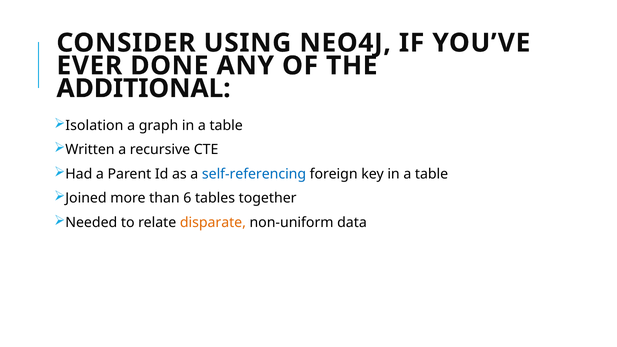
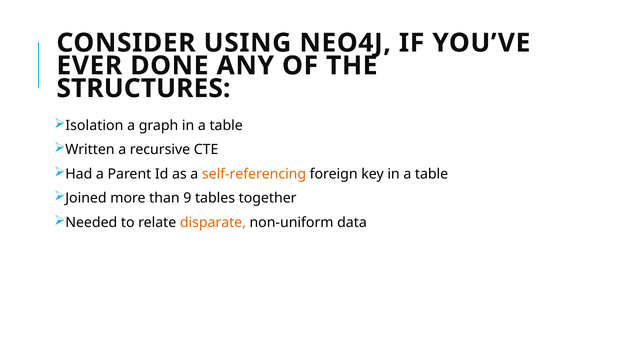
ADDITIONAL: ADDITIONAL -> STRUCTURES (143, 88)
self-referencing colour: blue -> orange (254, 174)
6: 6 -> 9 (187, 198)
